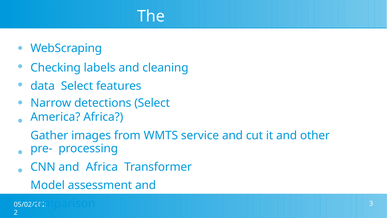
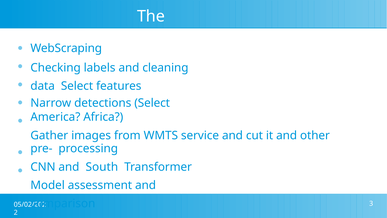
and Africa: Africa -> South (102, 167)
